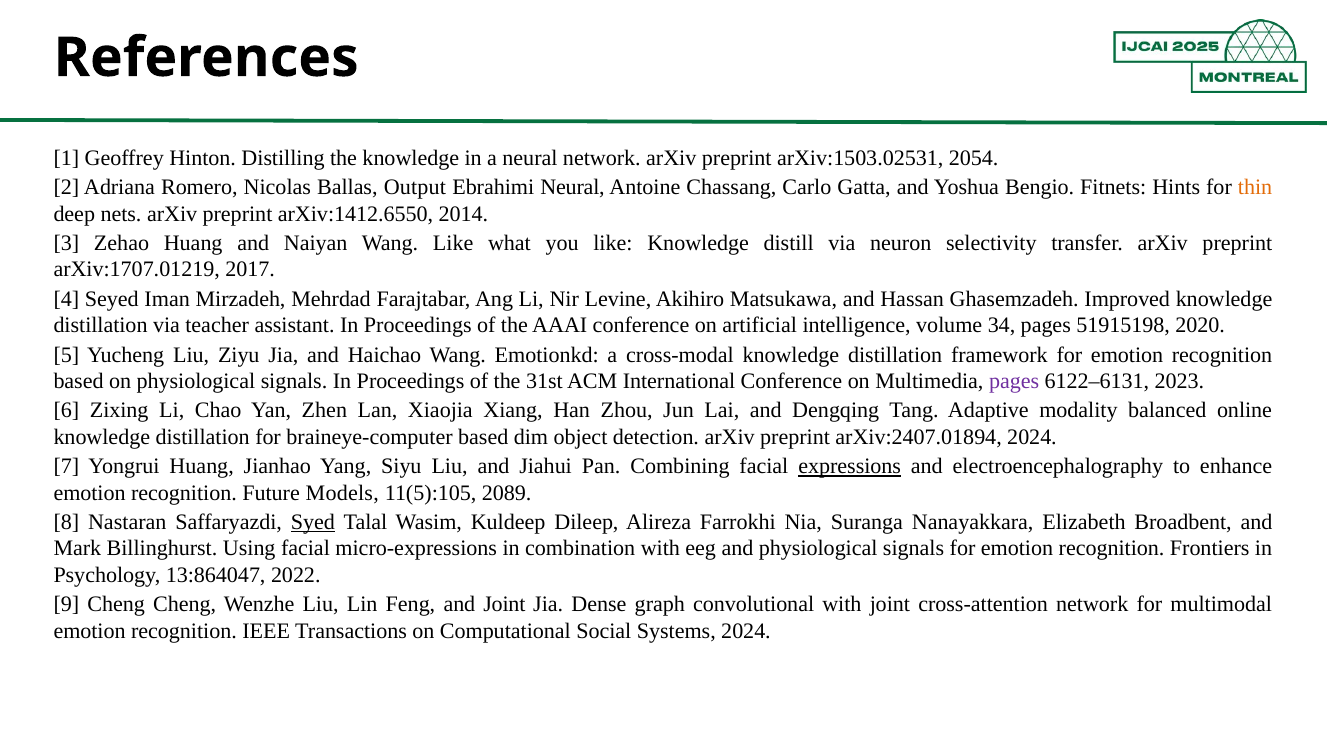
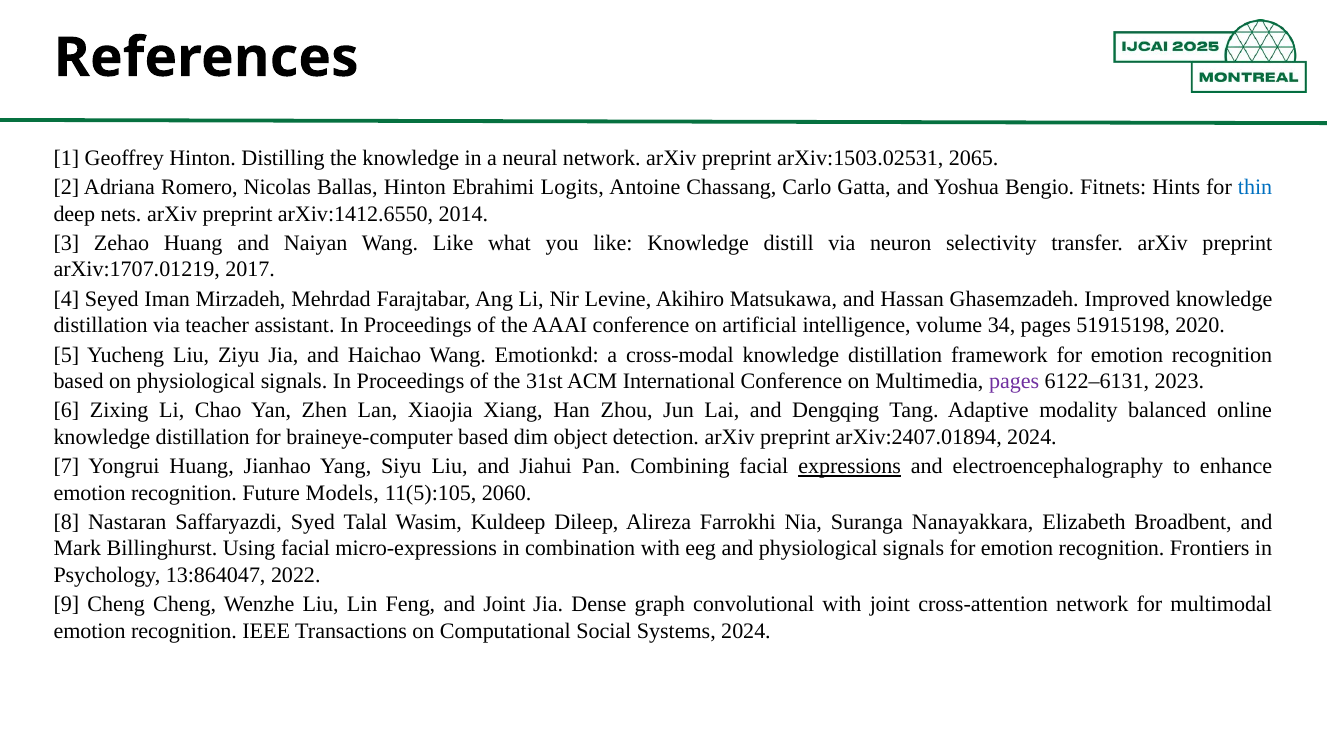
2054: 2054 -> 2065 (974, 158)
Ballas Output: Output -> Hinton (415, 187)
Ebrahimi Neural: Neural -> Logits (572, 187)
thin colour: orange -> blue (1255, 187)
2089: 2089 -> 2060 (507, 493)
Syed underline: present -> none (313, 522)
